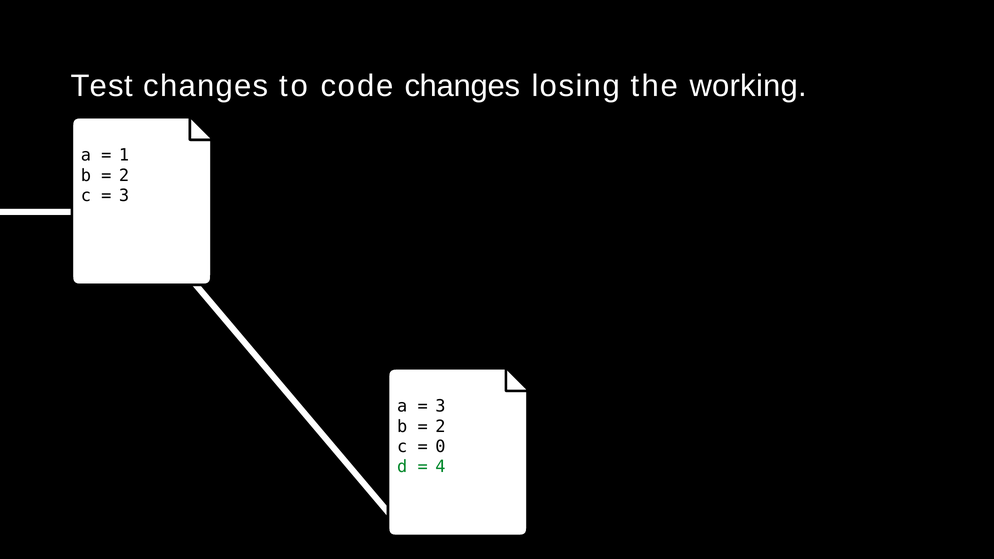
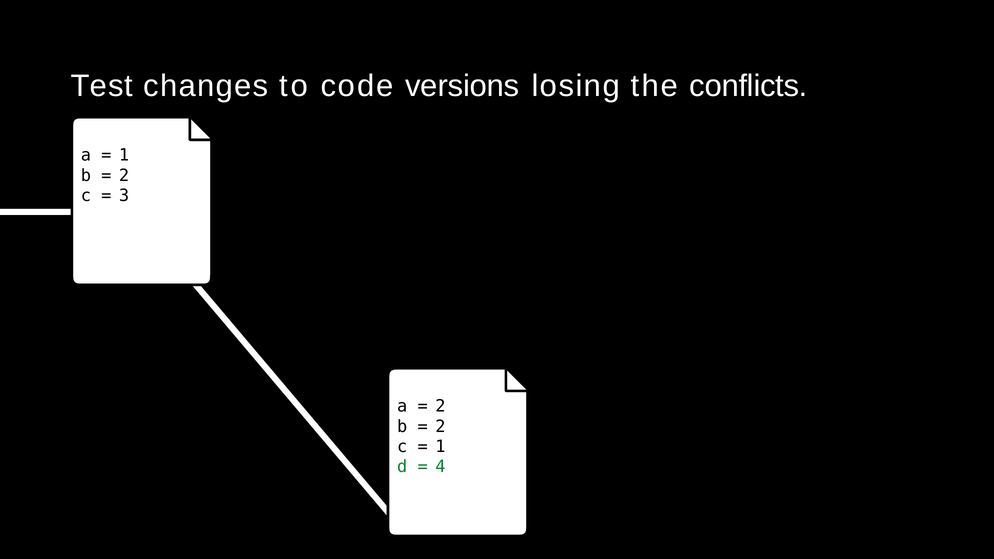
code changes: changes -> versions (462, 86)
working: working -> conflicts (748, 86)
3: 3 -> 2 (440, 406)
0: 0 -> 1 (440, 447)
